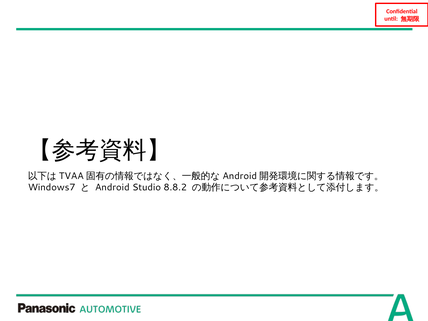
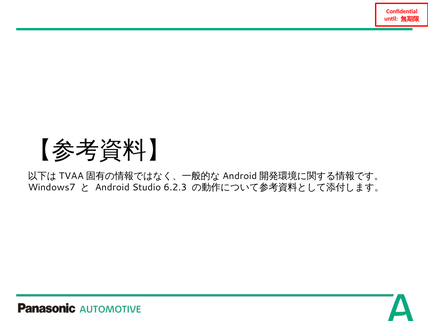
8.8.2: 8.8.2 -> 6.2.3 (175, 187)
